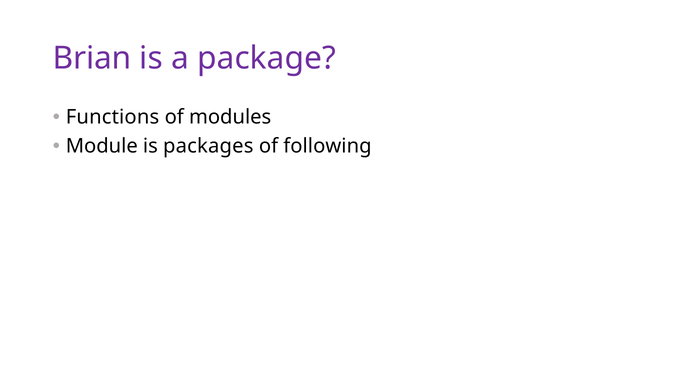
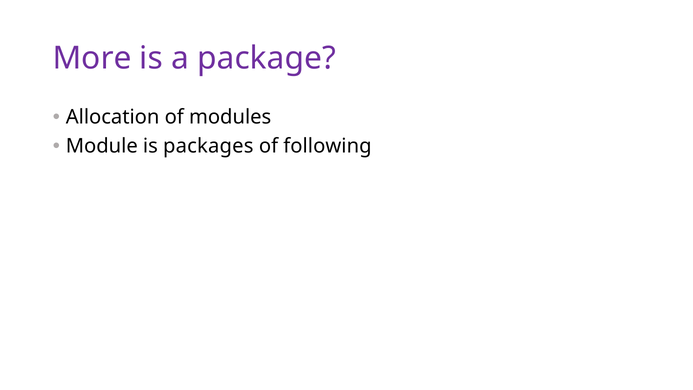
Brian: Brian -> More (92, 58)
Functions: Functions -> Allocation (113, 117)
